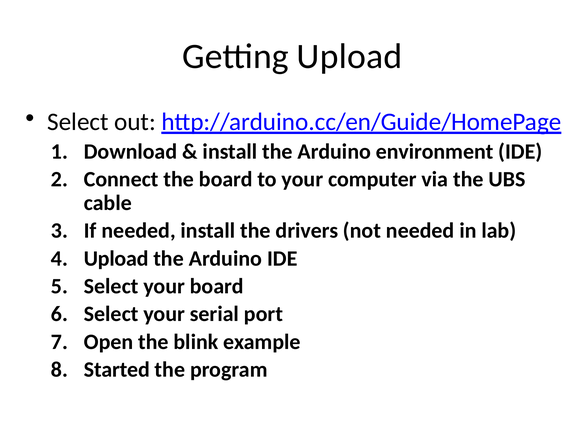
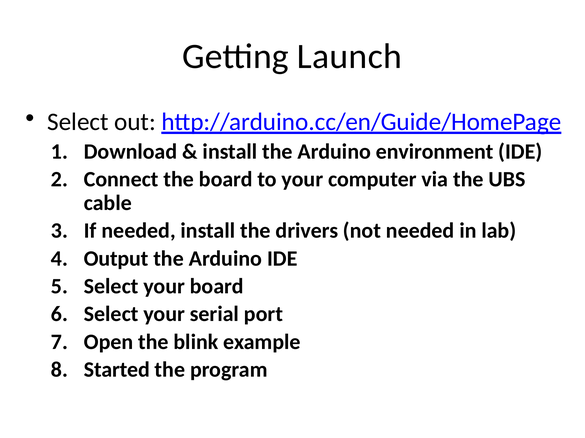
Getting Upload: Upload -> Launch (349, 57)
Upload: Upload -> Output (116, 259)
